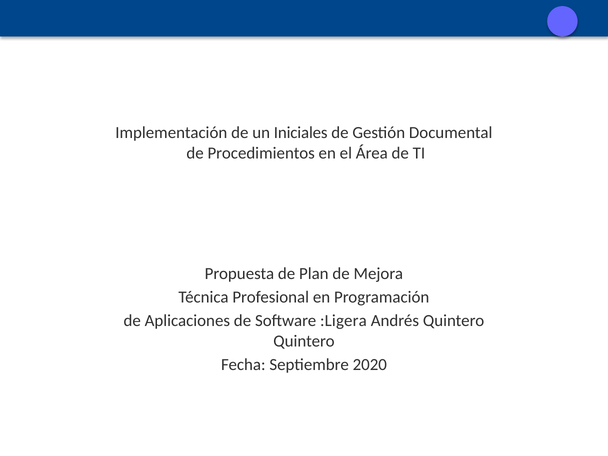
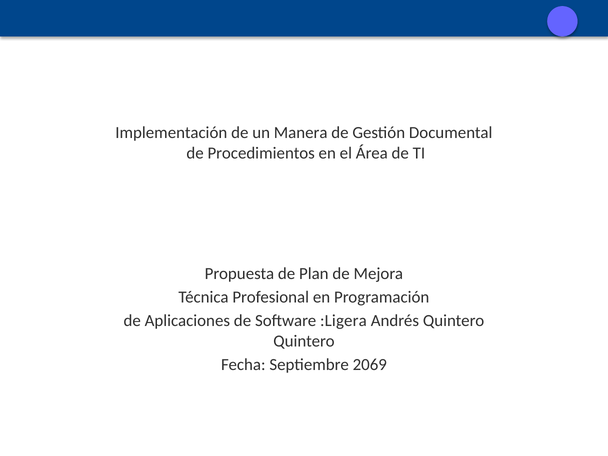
Iniciales: Iniciales -> Manera (301, 133)
2020: 2020 -> 2069 (370, 365)
